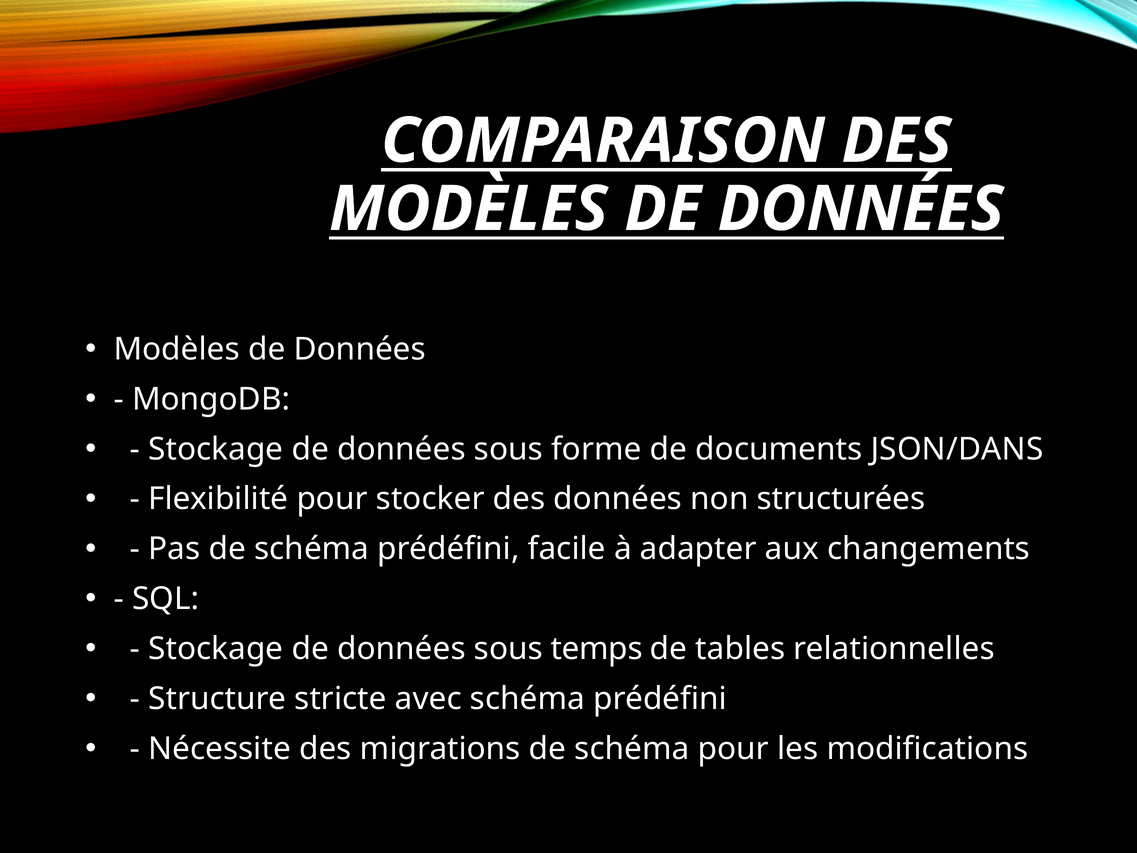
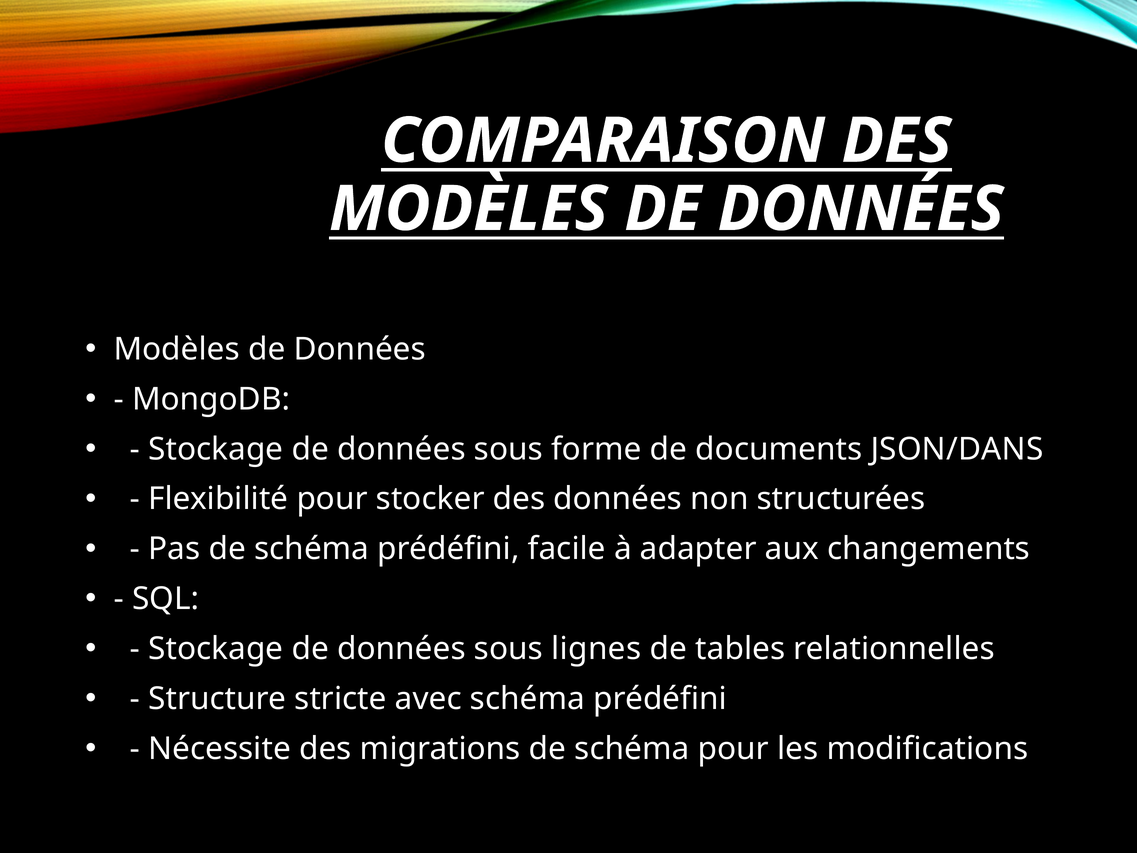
temps: temps -> lignes (596, 649)
